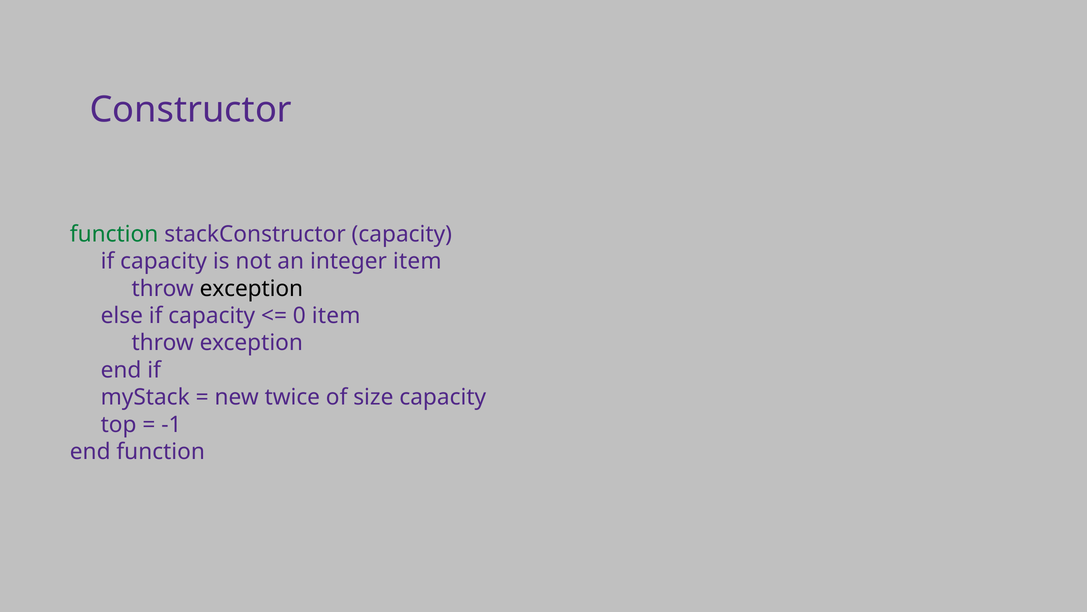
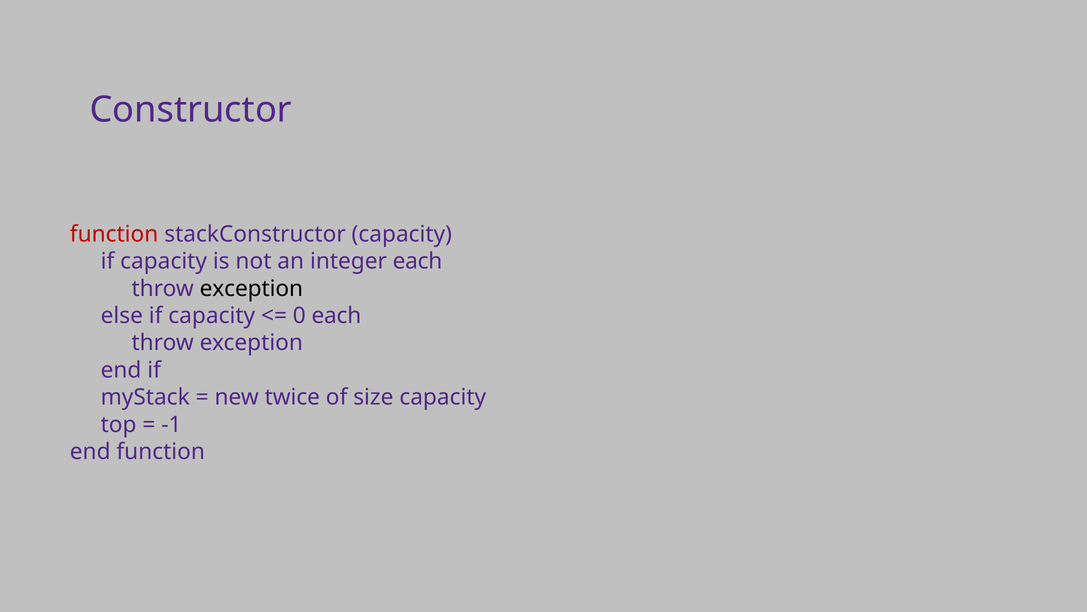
function colour: green -> red (114, 234)
integer item: item -> each (417, 261)
0 item: item -> each (336, 316)
